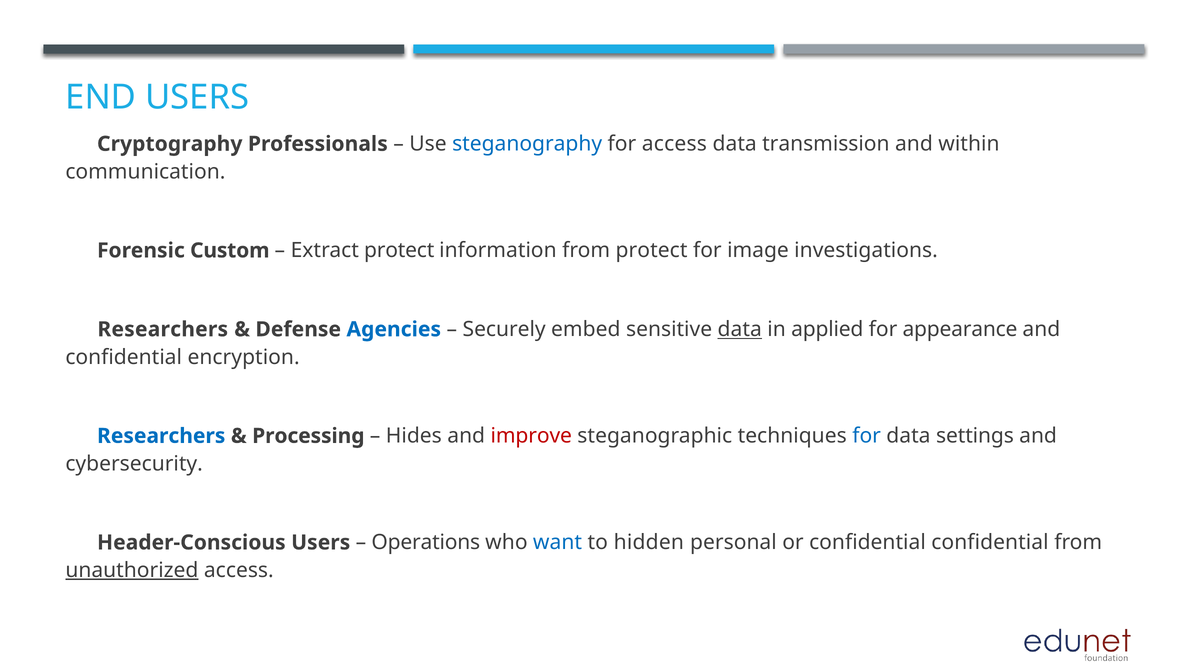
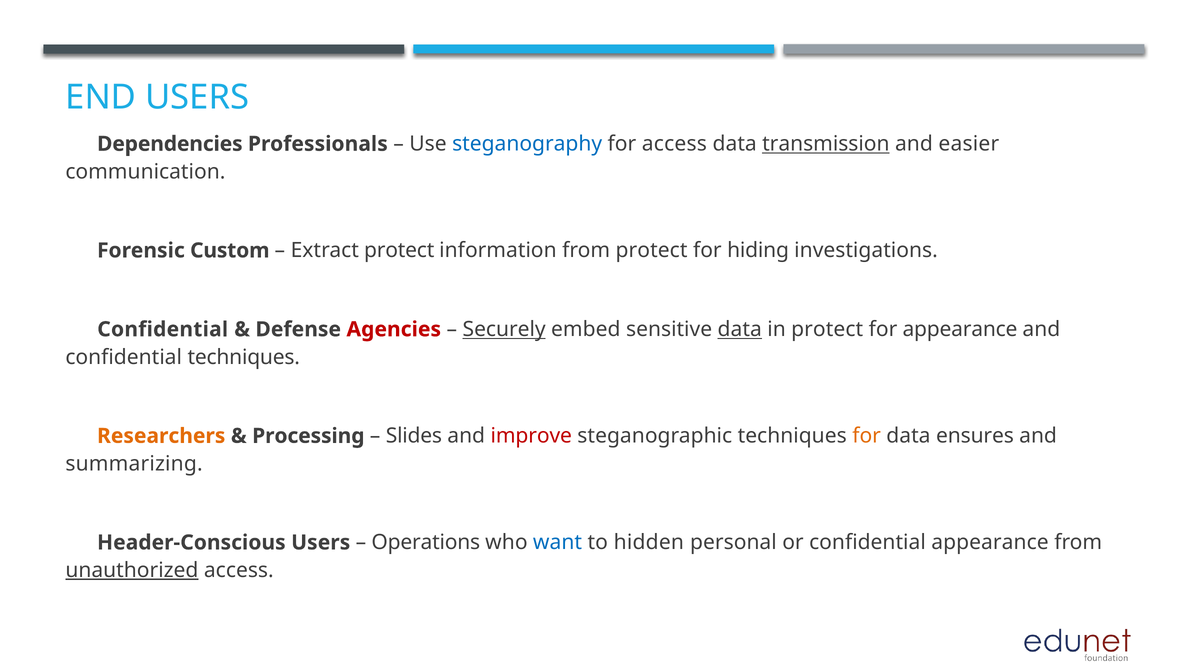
Cryptography: Cryptography -> Dependencies (170, 144)
transmission underline: none -> present (826, 144)
within: within -> easier (969, 144)
image: image -> hiding (758, 251)
3️⃣ Researchers: Researchers -> Confidential (163, 329)
Agencies colour: blue -> red (394, 329)
Securely underline: none -> present (504, 329)
in applied: applied -> protect (827, 329)
confidential encryption: encryption -> techniques (244, 357)
Researchers colour: blue -> orange (161, 436)
Hides: Hides -> Slides (414, 436)
for colour: blue -> orange (867, 436)
settings: settings -> ensures (975, 436)
cybersecurity: cybersecurity -> summarizing (134, 464)
confidential confidential: confidential -> appearance (990, 543)
